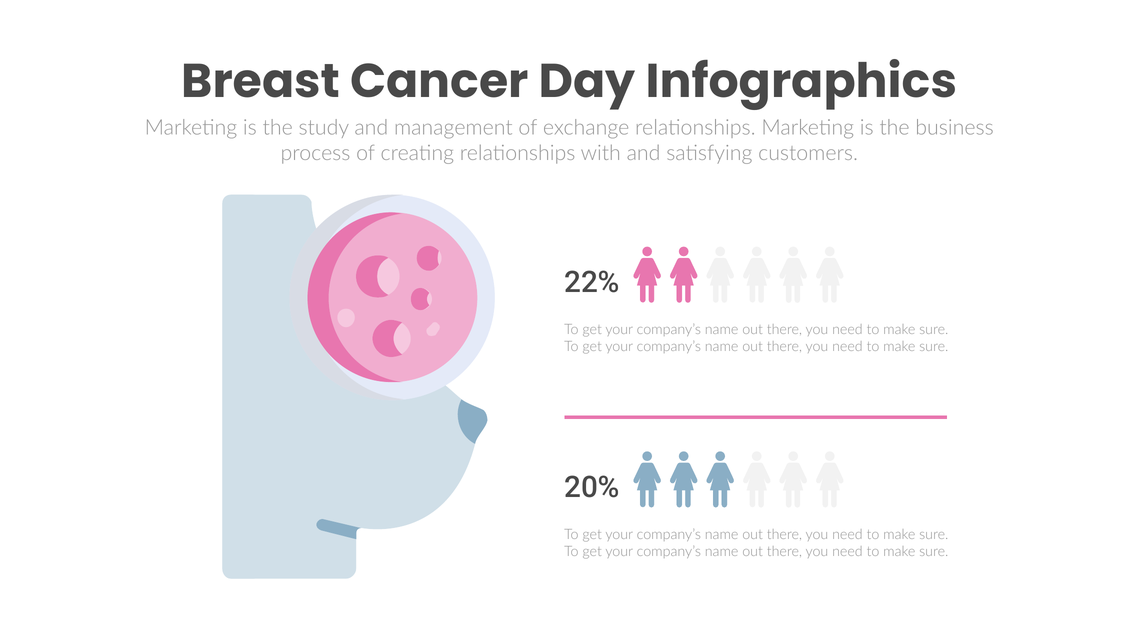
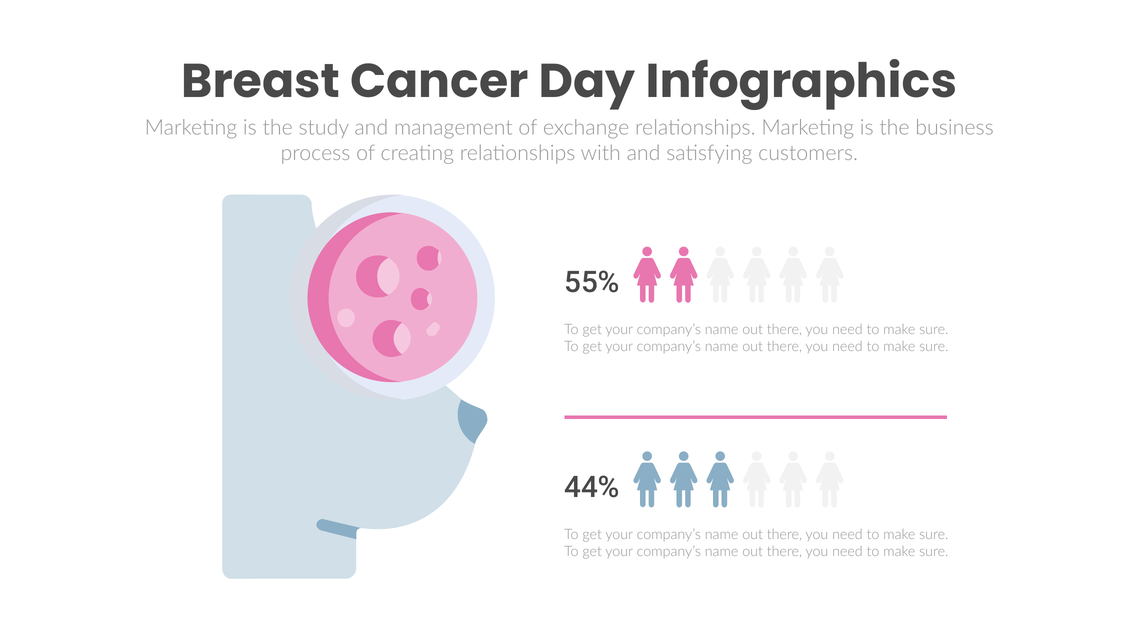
22%: 22% -> 55% (592, 282)
20%: 20% -> 44% (592, 487)
